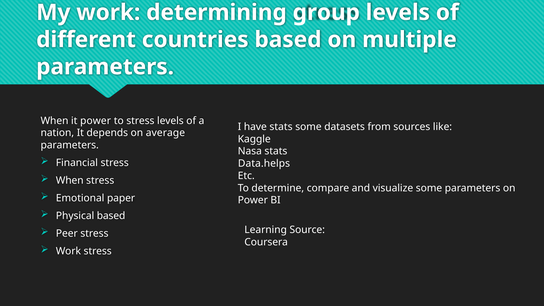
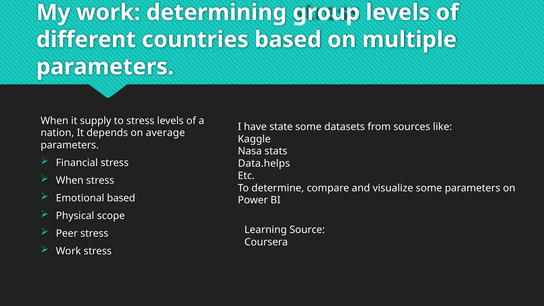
it power: power -> supply (96, 121)
have stats: stats -> state (281, 127)
Emotional paper: paper -> based (121, 198)
Physical based: based -> scope (111, 216)
